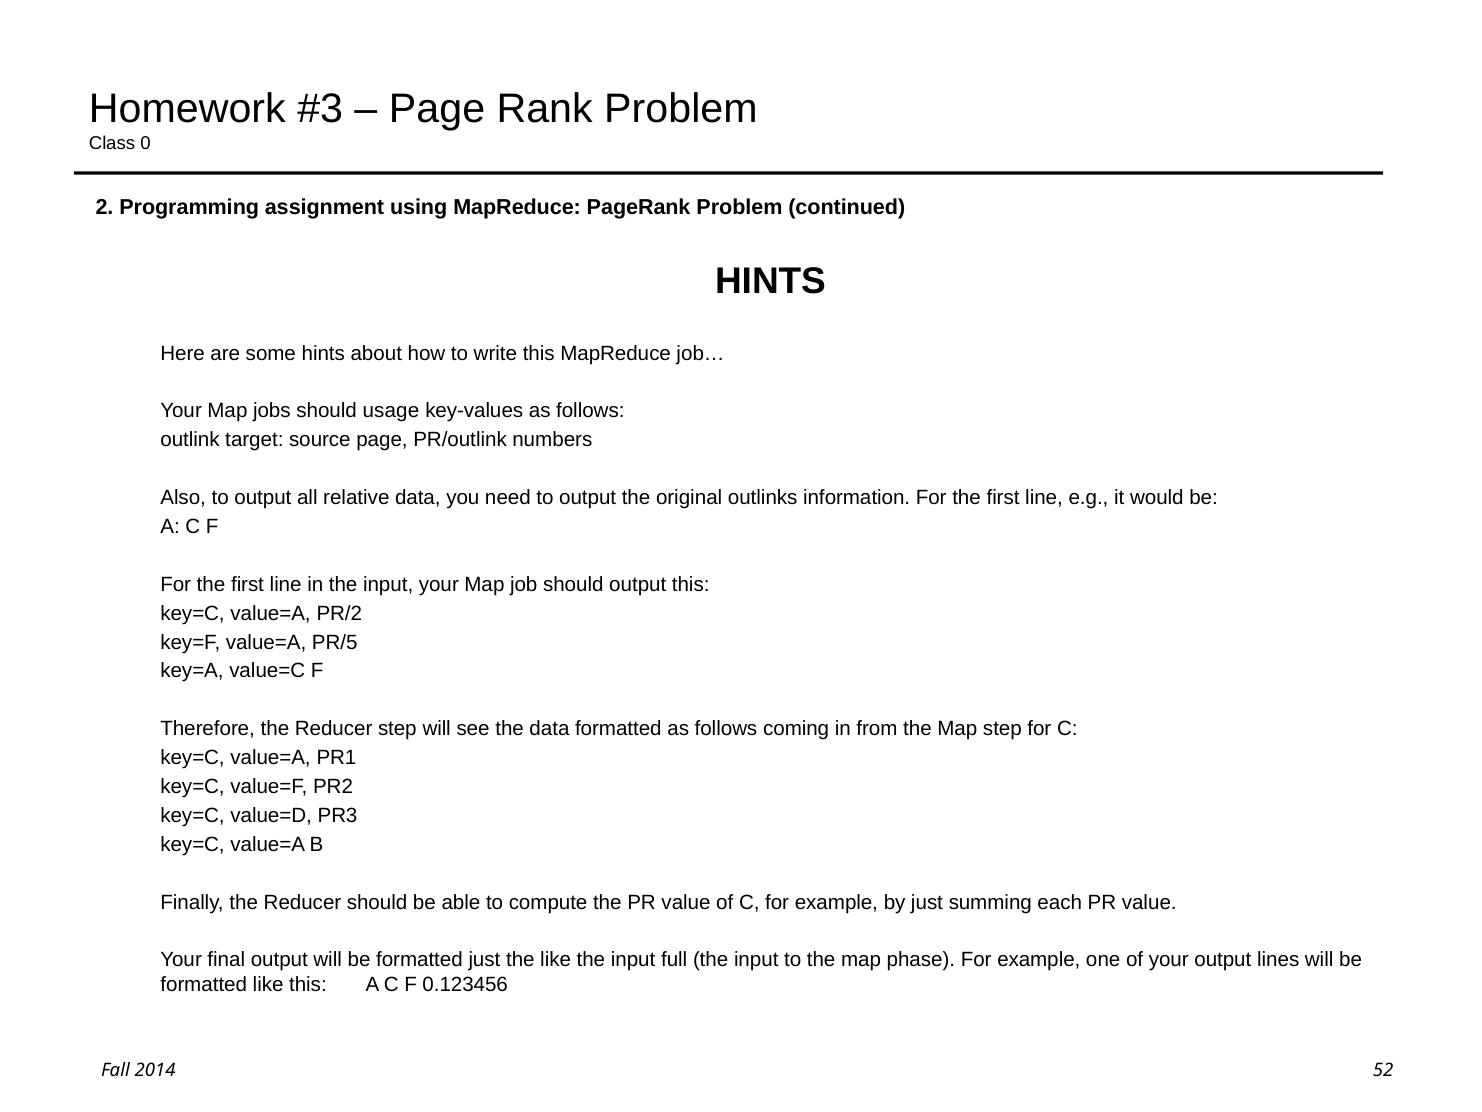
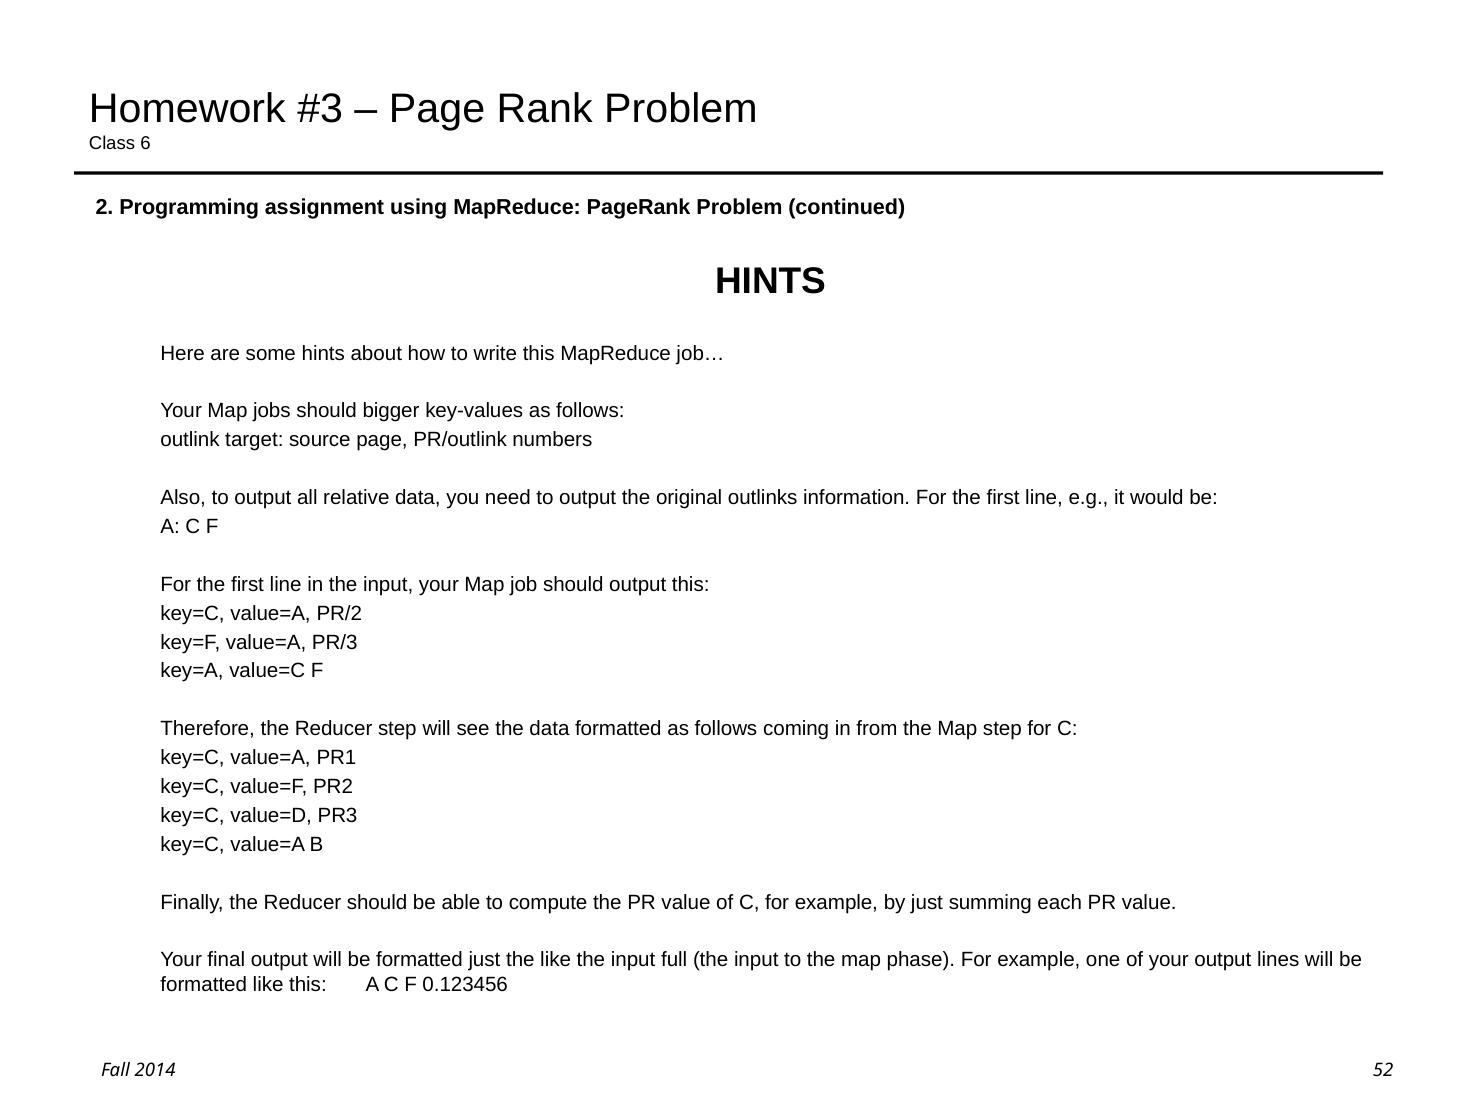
0: 0 -> 6 (145, 143)
usage: usage -> bigger (391, 411)
PR/5: PR/5 -> PR/3 (335, 642)
